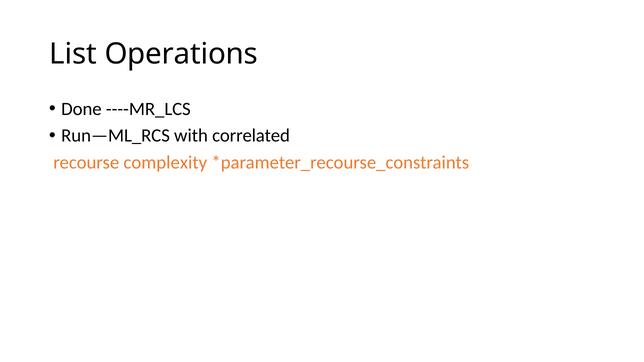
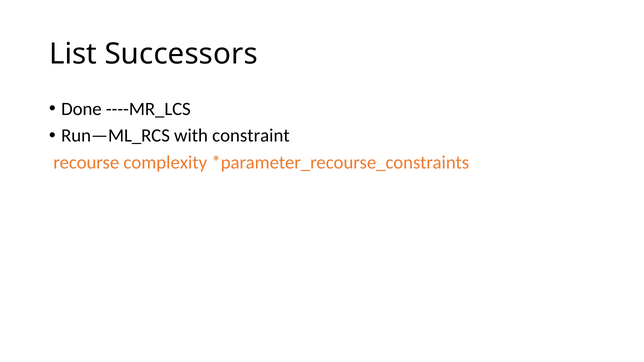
Operations: Operations -> Successors (181, 54)
correlated: correlated -> constraint (251, 136)
